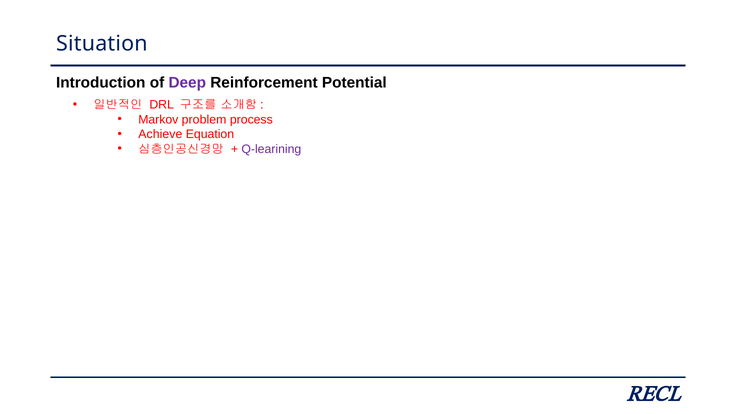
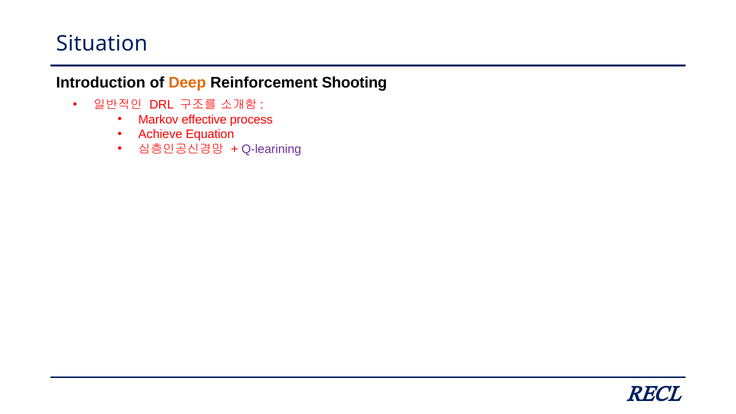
Deep colour: purple -> orange (187, 83)
Potential: Potential -> Shooting (354, 83)
problem: problem -> effective (204, 120)
